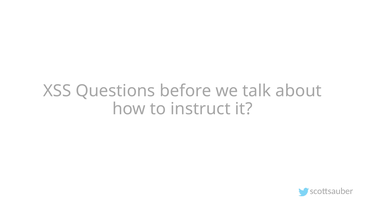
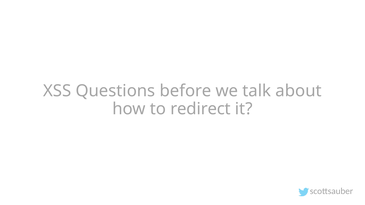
instruct: instruct -> redirect (201, 109)
